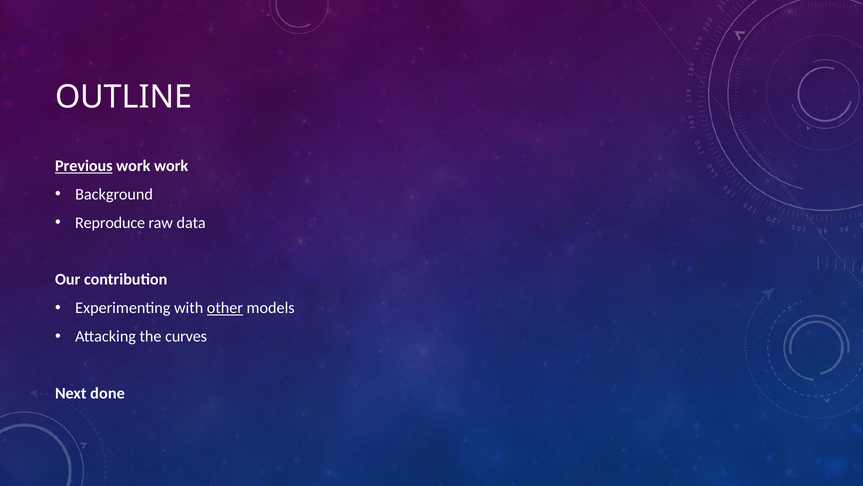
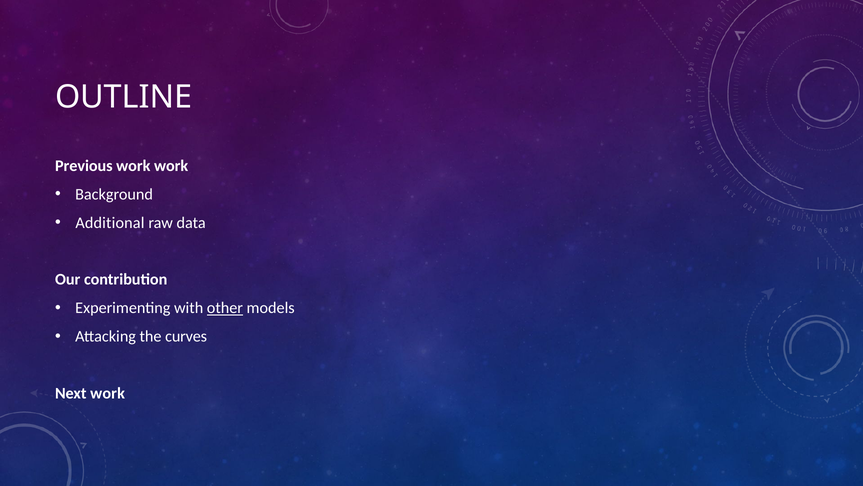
Previous underline: present -> none (84, 166)
Reproduce: Reproduce -> Additional (110, 222)
Next done: done -> work (108, 393)
